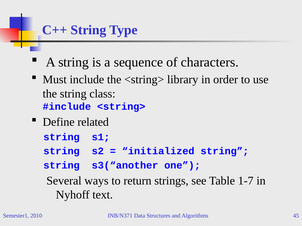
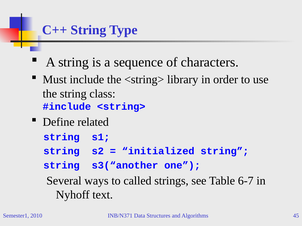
return: return -> called (137, 181)
1-7: 1-7 -> 6-7 (246, 181)
